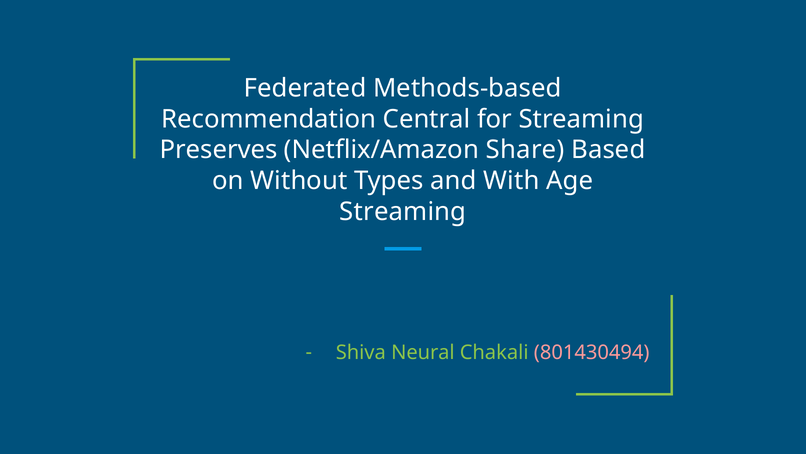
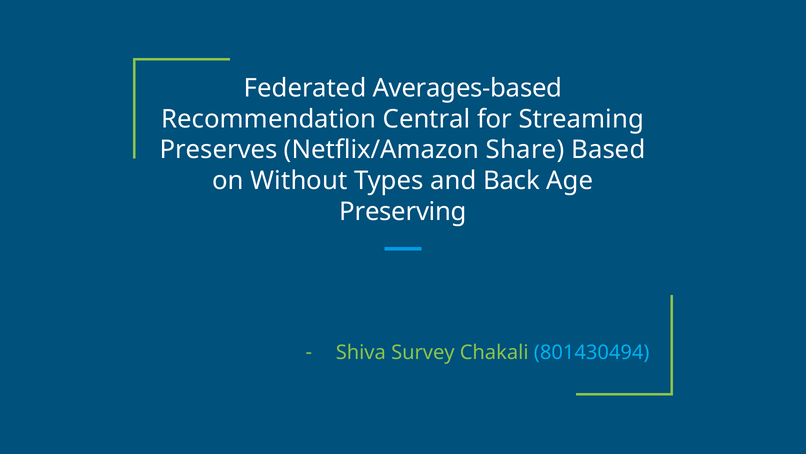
Methods-based: Methods-based -> Averages-based (467, 88)
With: With -> Back (511, 181)
Streaming: Streaming -> Preserving (403, 212)
Neural: Neural -> Survey (423, 352)
801430494 colour: pink -> light blue (592, 352)
